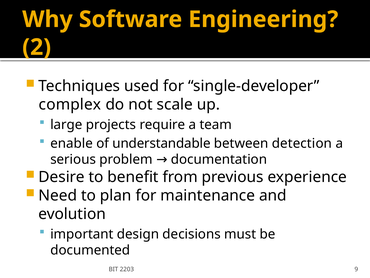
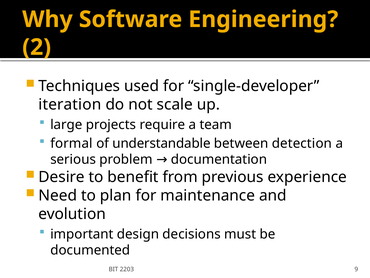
complex: complex -> iteration (70, 104)
enable: enable -> formal (71, 143)
